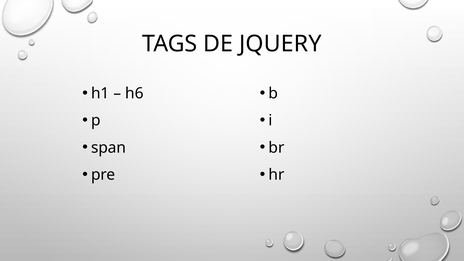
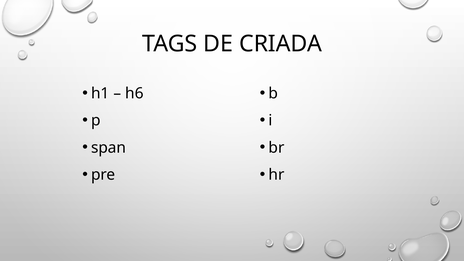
JQUERY: JQUERY -> CRIADA (281, 44)
